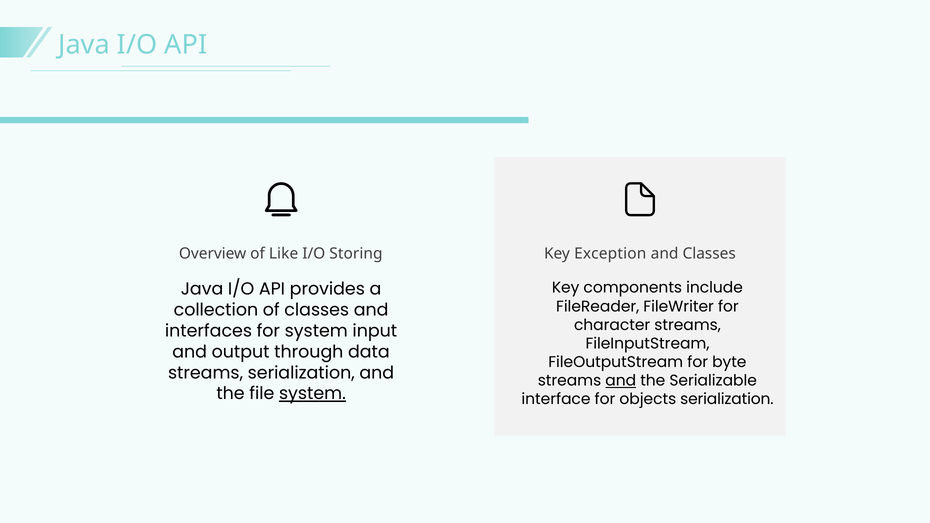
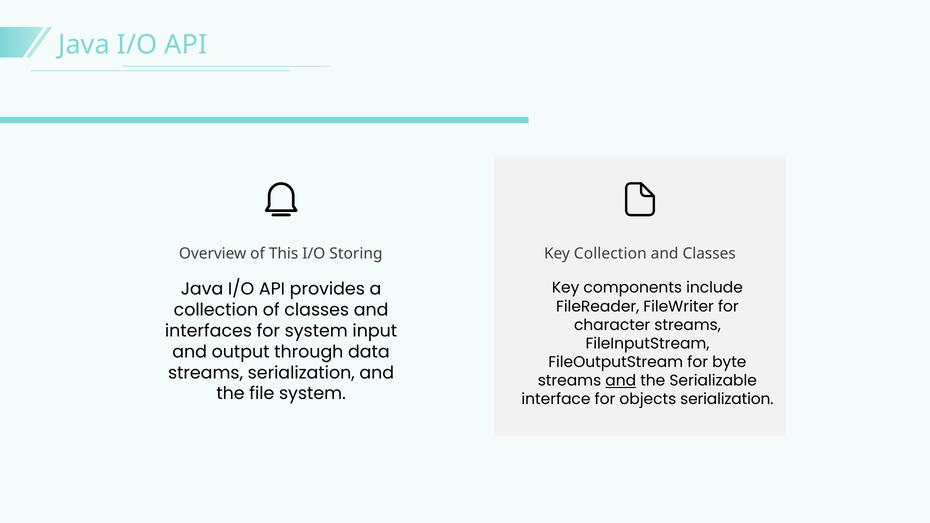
Like: Like -> This (284, 254)
Key Exception: Exception -> Collection (610, 254)
system underline: present -> none (312, 394)
